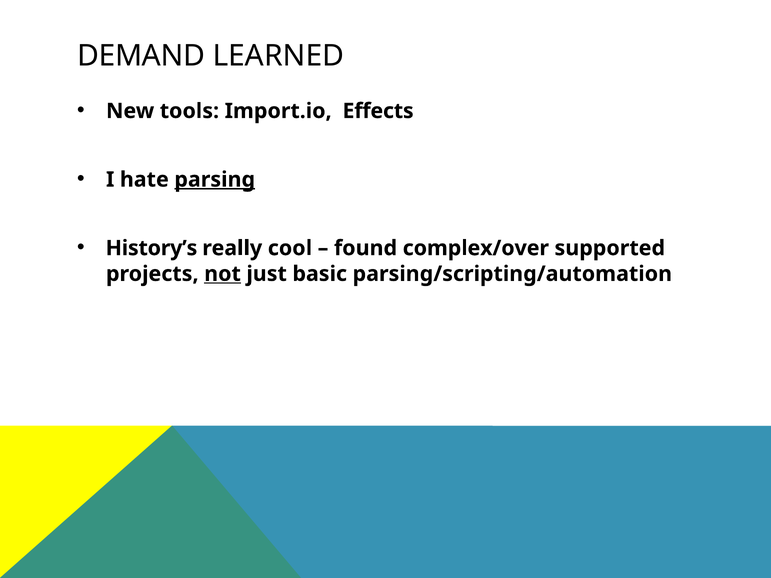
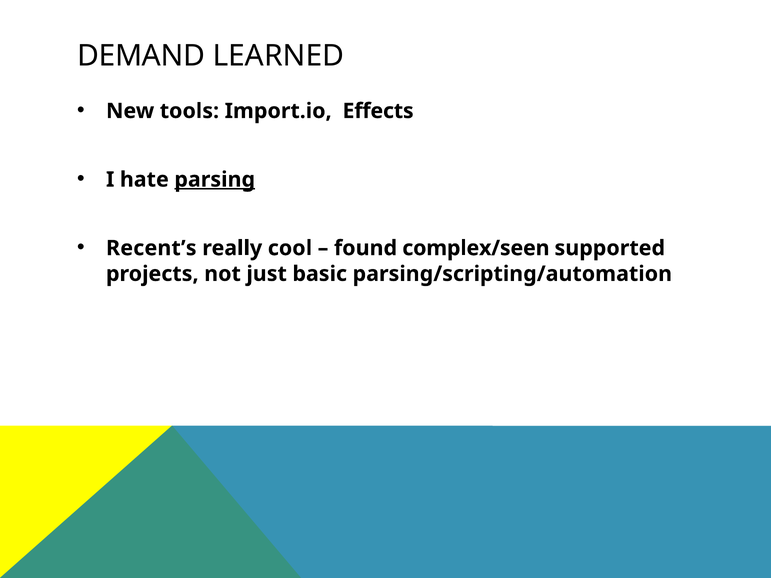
History’s: History’s -> Recent’s (151, 248)
complex/over: complex/over -> complex/seen (476, 248)
not underline: present -> none (223, 274)
